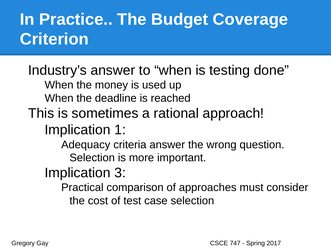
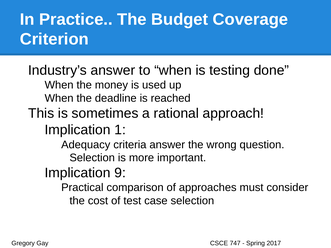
3: 3 -> 9 (120, 173)
